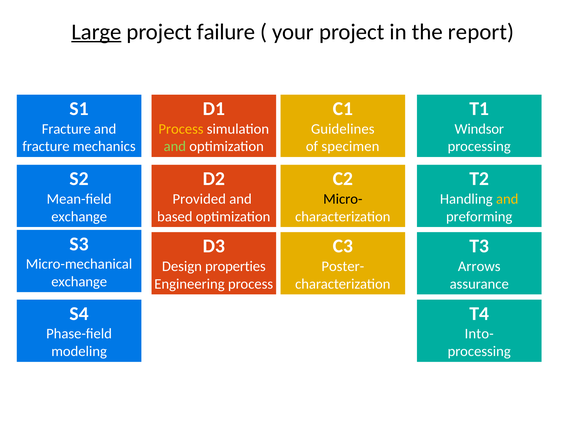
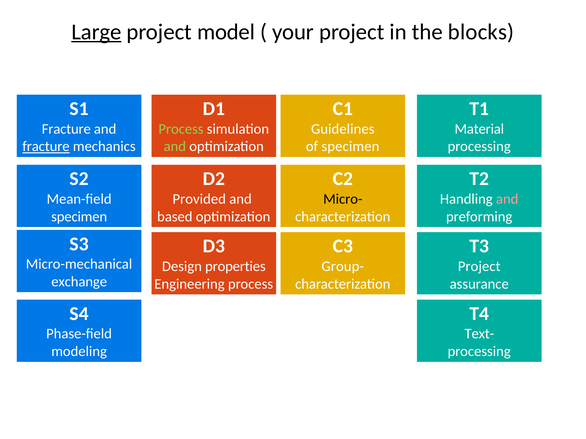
failure: failure -> model (226, 32)
report: report -> blocks (481, 32)
Process colour: yellow -> light green (181, 129)
Windsor: Windsor -> Material (479, 129)
fracture underline: none -> present (46, 147)
and colour: yellow -> pink (507, 199)
exchange: exchange -> specimen (79, 217)
Poster-: Poster- -> Group- (343, 267)
Arrows: Arrows -> Project (479, 267)
Into-: Into- -> Text- (479, 334)
